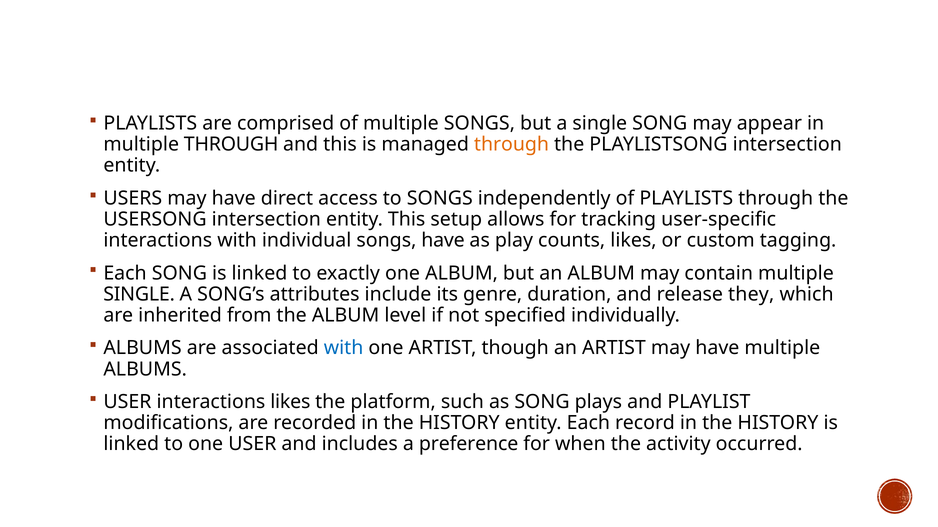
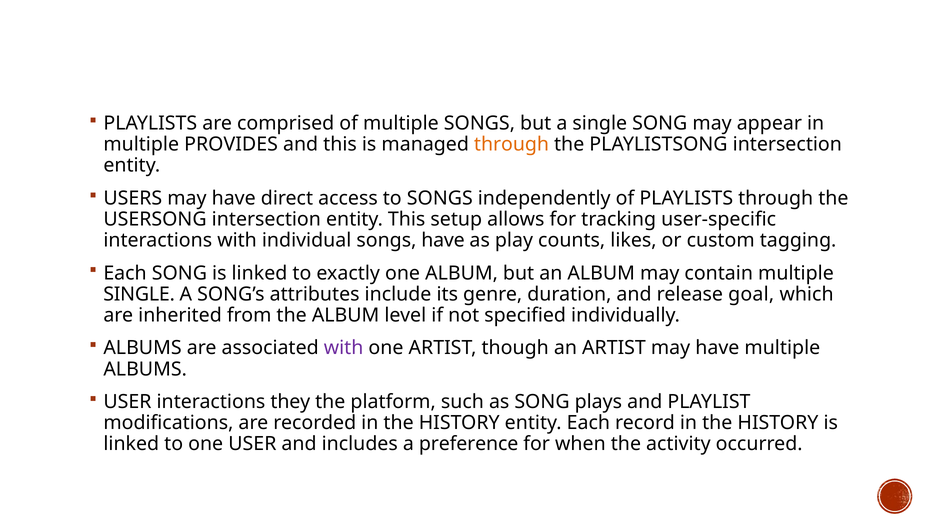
multiple THROUGH: THROUGH -> PROVIDES (231, 144)
they: they -> goal (751, 294)
with colour: blue -> purple (344, 348)
interactions likes: likes -> they (290, 402)
